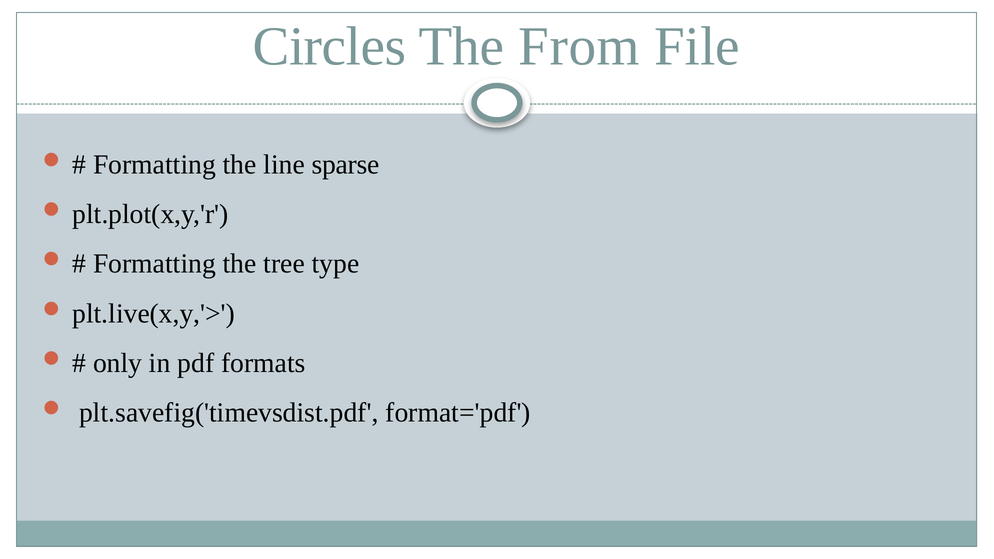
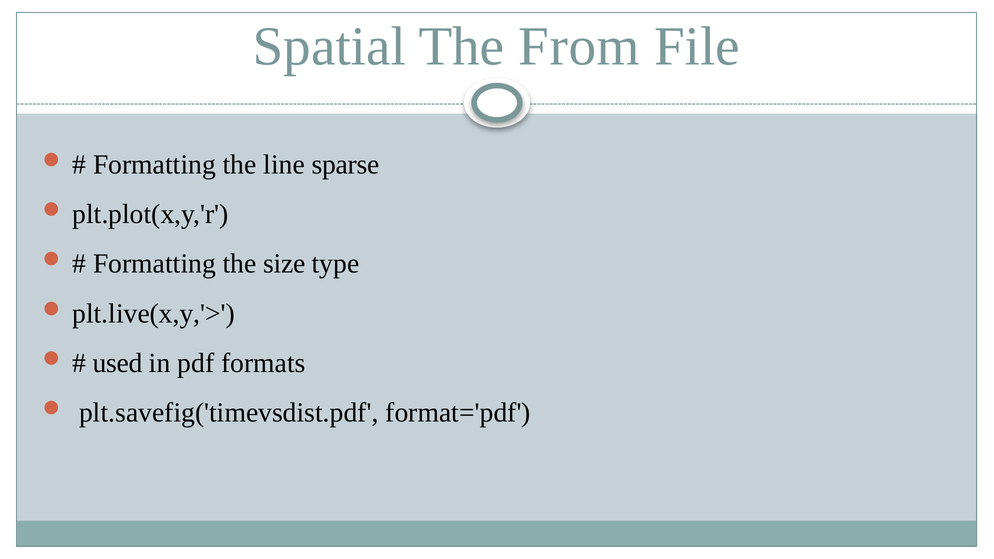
Circles: Circles -> Spatial (329, 46)
tree: tree -> size (284, 264)
only: only -> used (118, 363)
